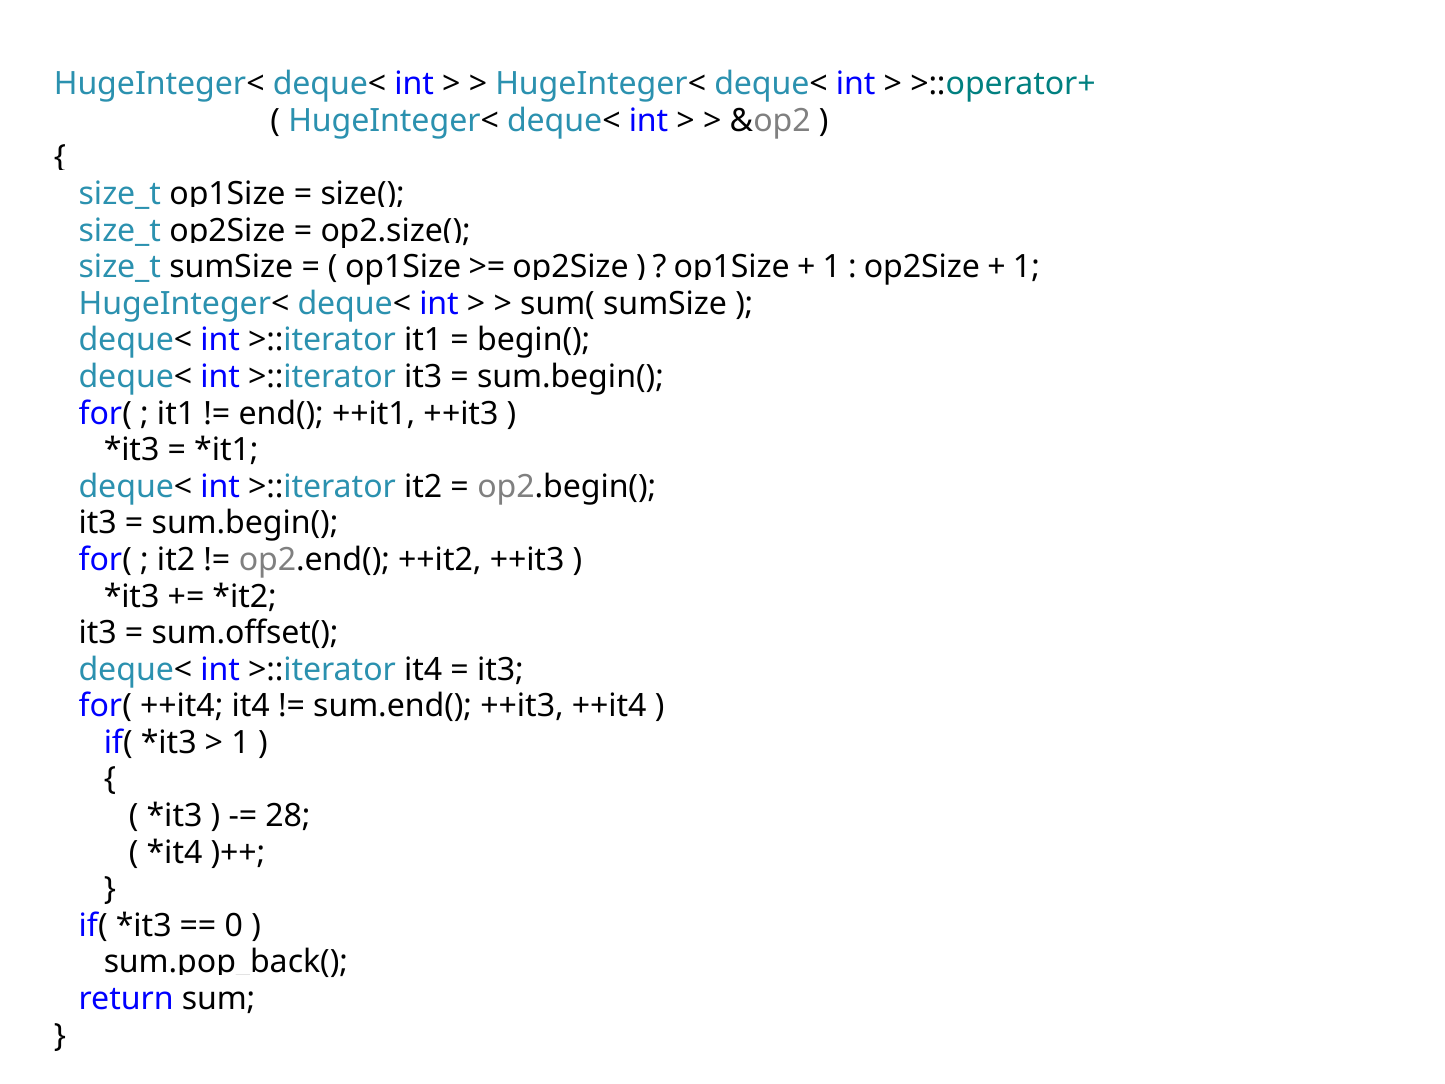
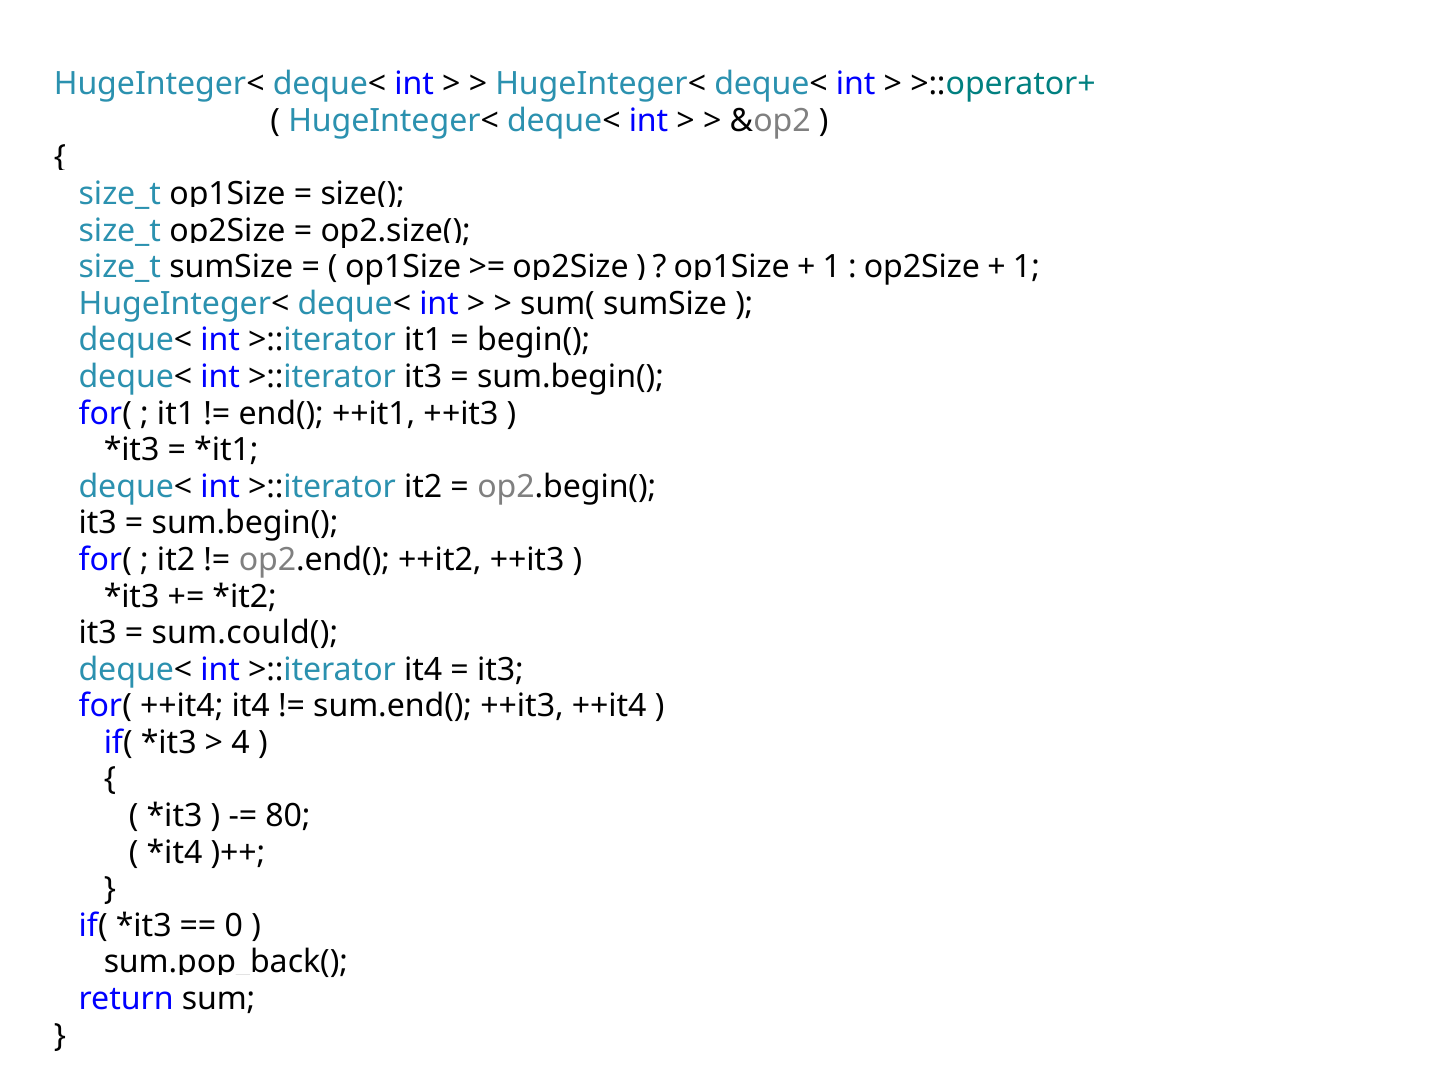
sum.offset(: sum.offset( -> sum.could( (245, 633)
1: 1 -> 4 (241, 743)
28: 28 -> 80 (288, 816)
